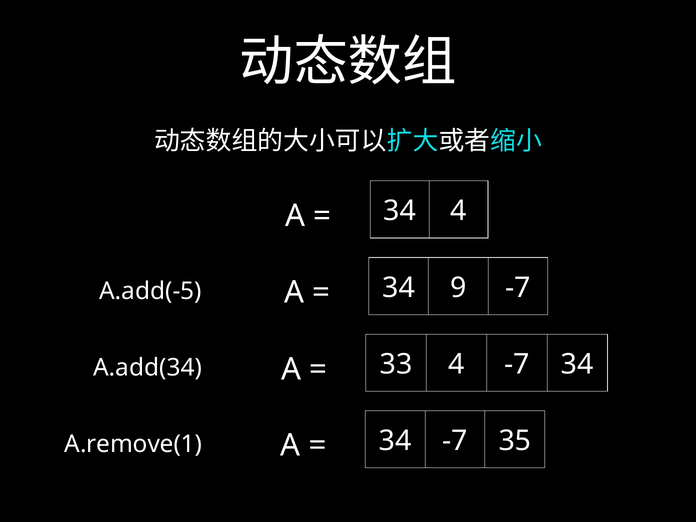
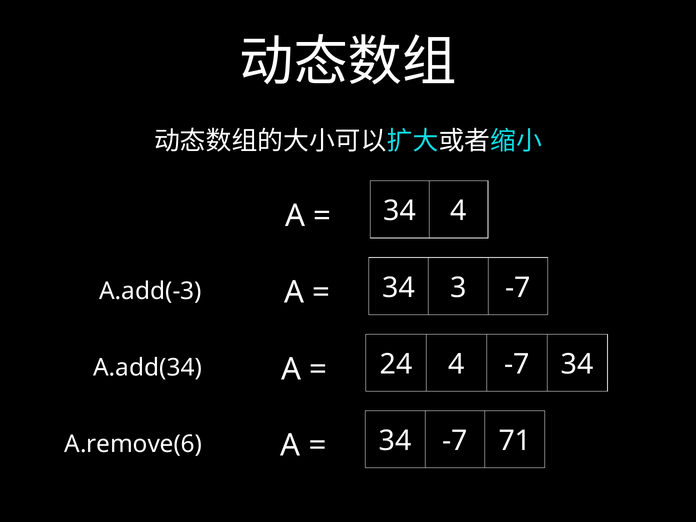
A.add(-5: A.add(-5 -> A.add(-3 (150, 291)
9: 9 -> 3 (458, 288)
33: 33 -> 24 (396, 364)
A.remove(1: A.remove(1 -> A.remove(6 (133, 444)
35: 35 -> 71 (515, 441)
